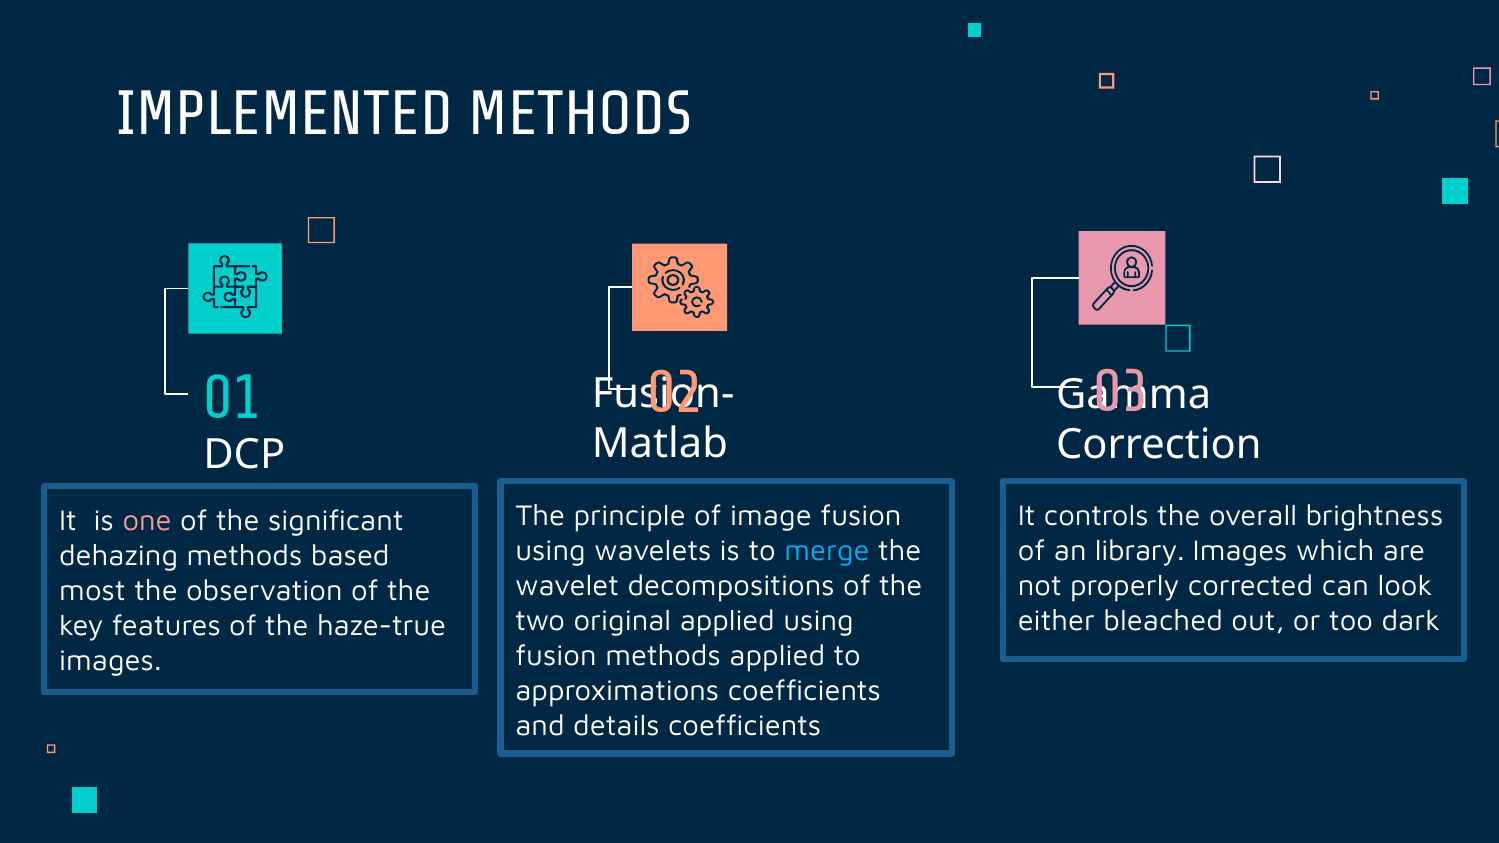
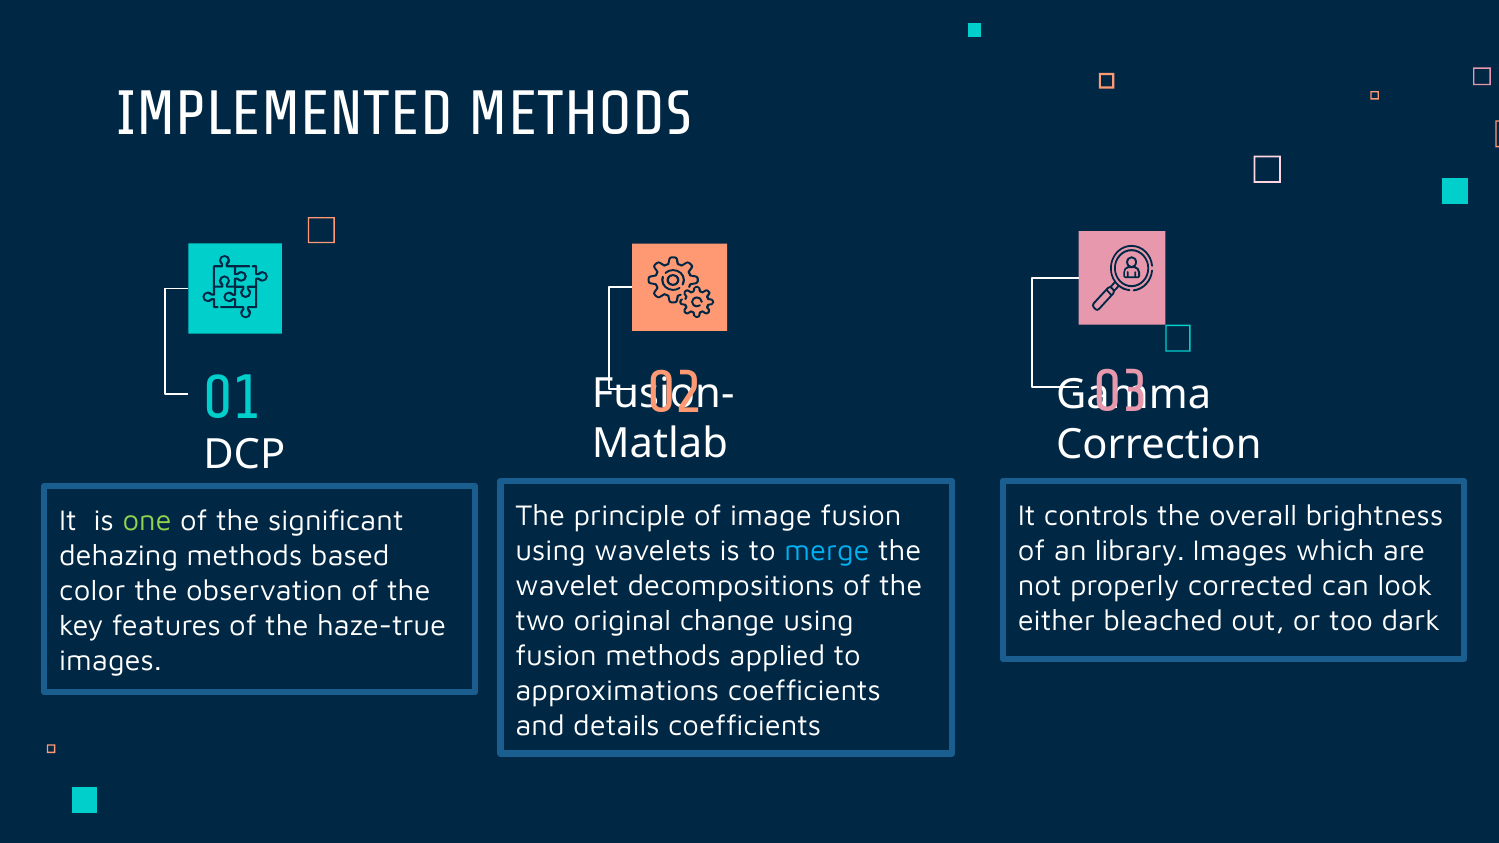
one colour: pink -> light green (147, 521)
most: most -> color (92, 591)
original applied: applied -> change (727, 621)
